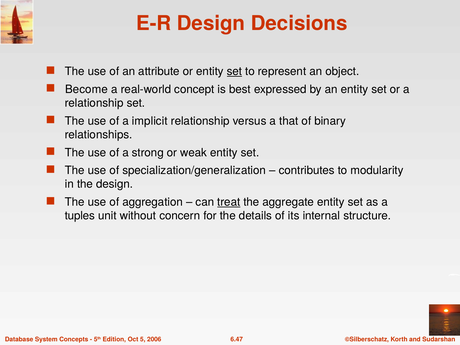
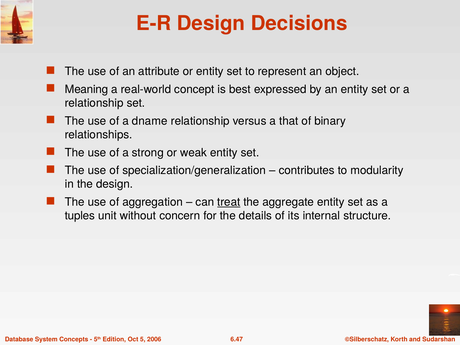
set underline: present -> none (234, 71)
Become: Become -> Meaning (87, 89)
implicit: implicit -> dname (150, 121)
